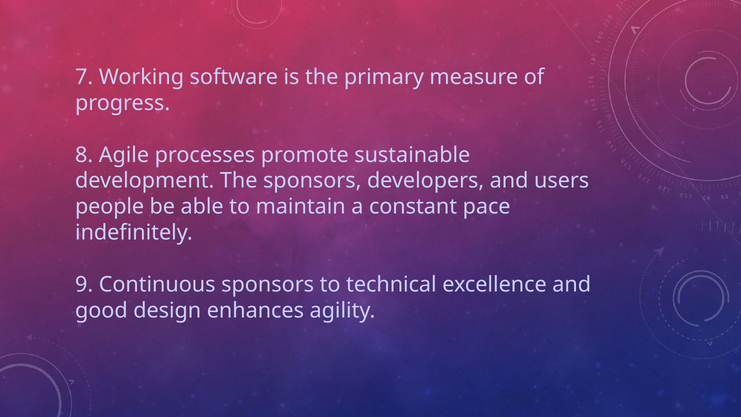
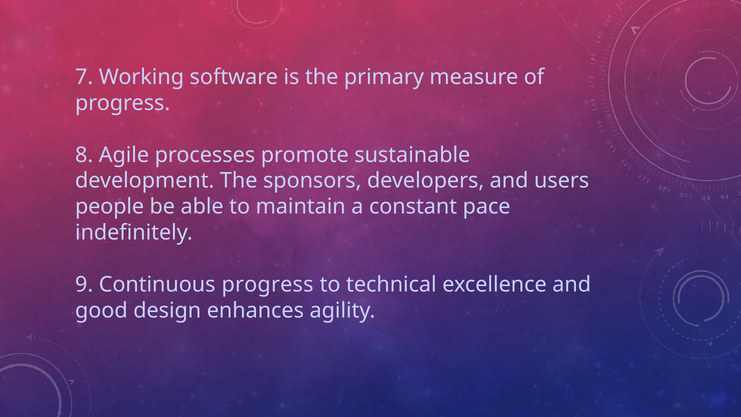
Continuous sponsors: sponsors -> progress (268, 285)
